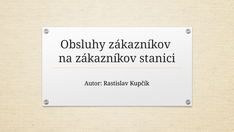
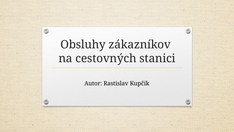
na zákazníkov: zákazníkov -> cestovných (106, 58)
